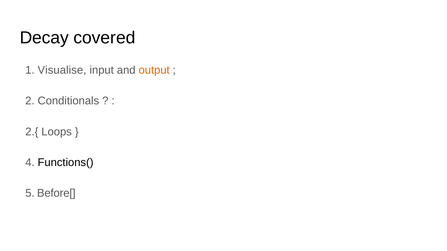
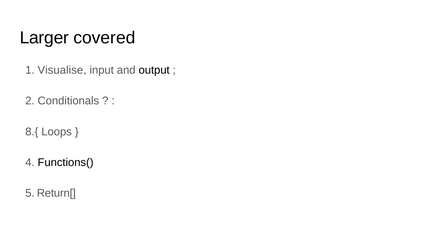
Decay: Decay -> Larger (44, 38)
output colour: orange -> black (154, 70)
2.{: 2.{ -> 8.{ (32, 132)
Before[: Before[ -> Return[ (56, 194)
